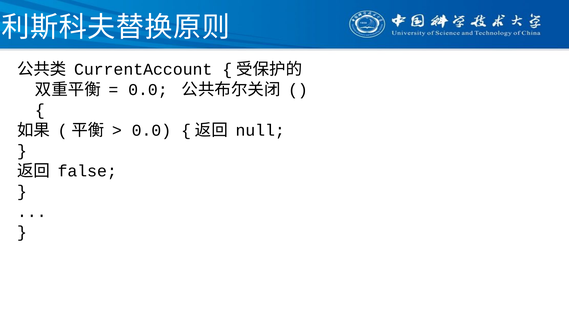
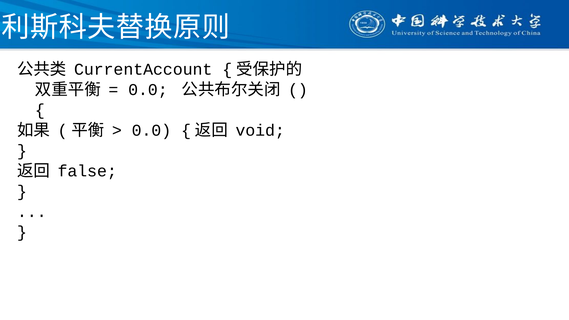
null: null -> void (260, 130)
